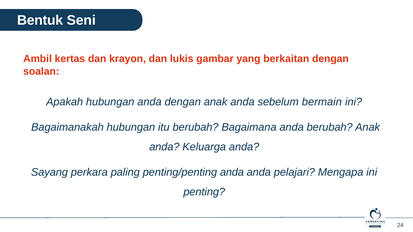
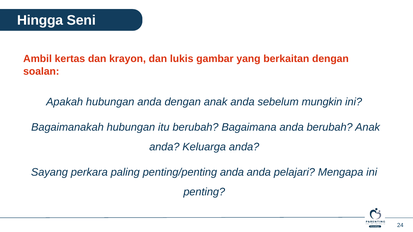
Bentuk: Bentuk -> Hingga (40, 20)
bermain: bermain -> mungkin (322, 102)
